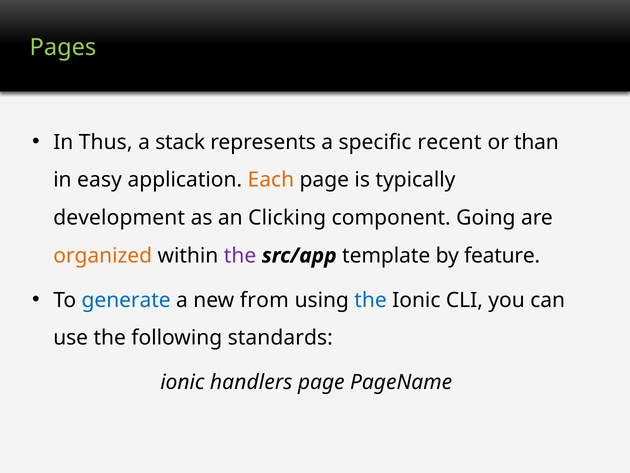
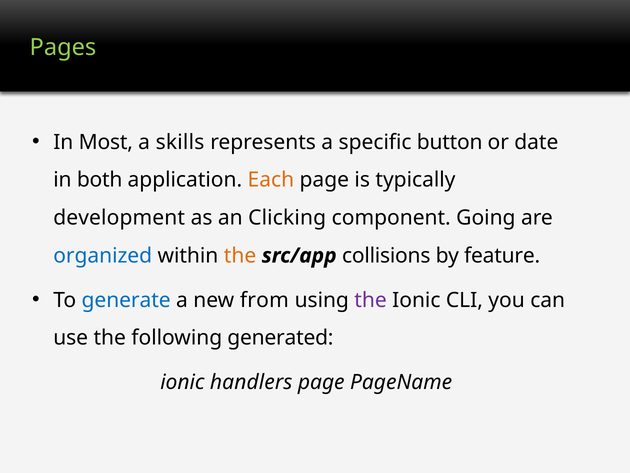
Thus: Thus -> Most (106, 142)
stack: stack -> skills (180, 142)
recent: recent -> button (450, 142)
than: than -> date (536, 142)
easy: easy -> both (100, 180)
organized colour: orange -> blue (103, 255)
the colour: purple -> orange (240, 255)
template: template -> collisions (386, 255)
the colour: blue -> purple (371, 300)
standards: standards -> generated (280, 338)
